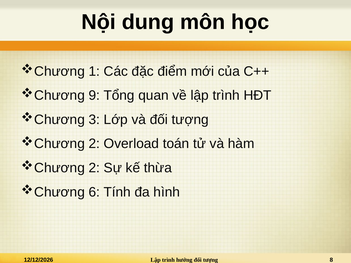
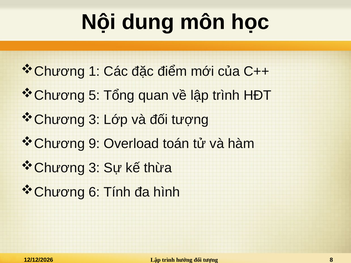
9: 9 -> 5 (94, 96)
2: 2 -> 9 (94, 144)
2: 2 -> 3 (94, 168)
